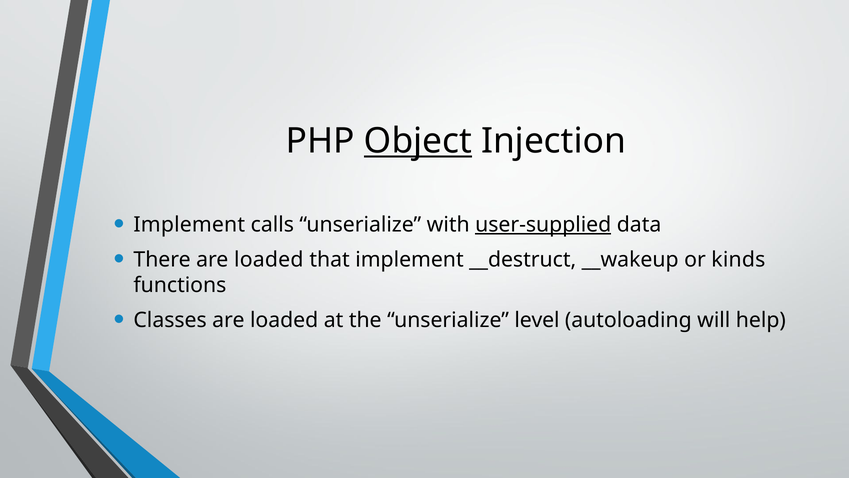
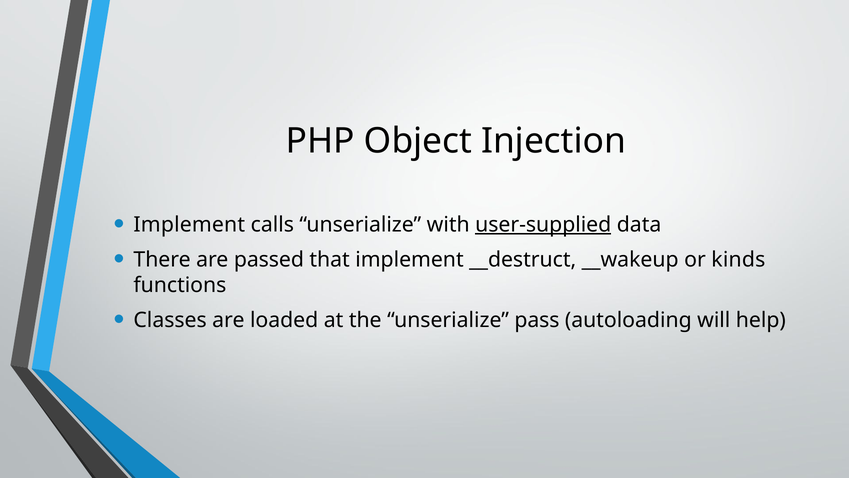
Object underline: present -> none (418, 141)
There are loaded: loaded -> passed (269, 259)
level: level -> pass (537, 320)
